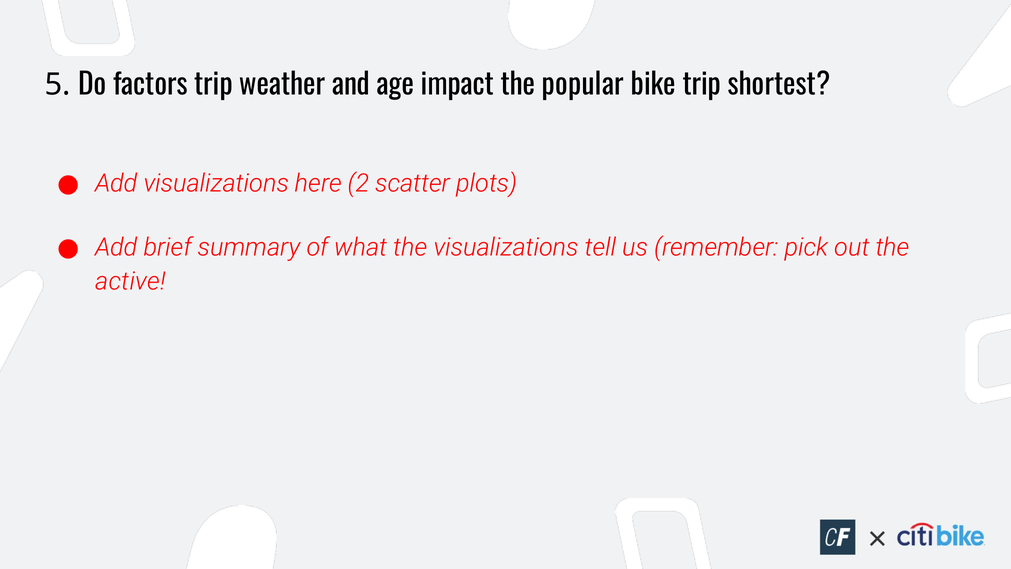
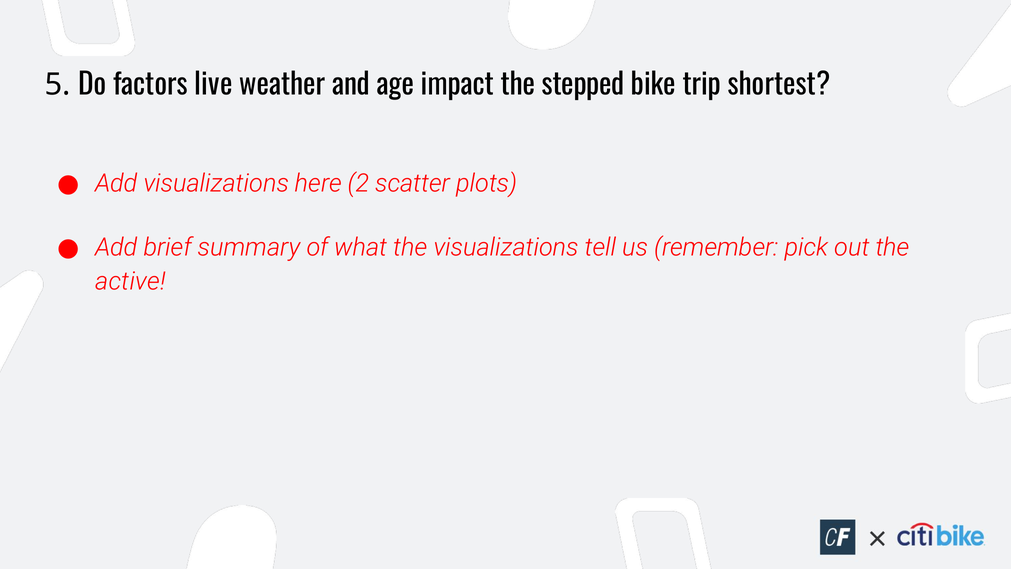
factors trip: trip -> live (213, 85)
popular: popular -> stepped (583, 85)
